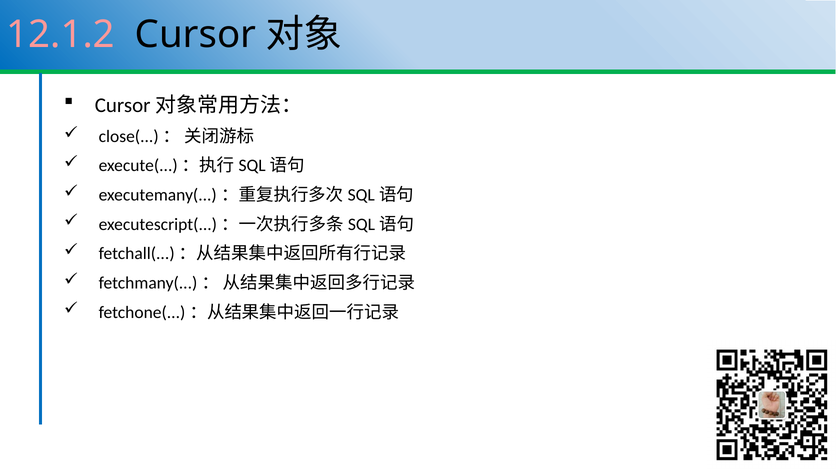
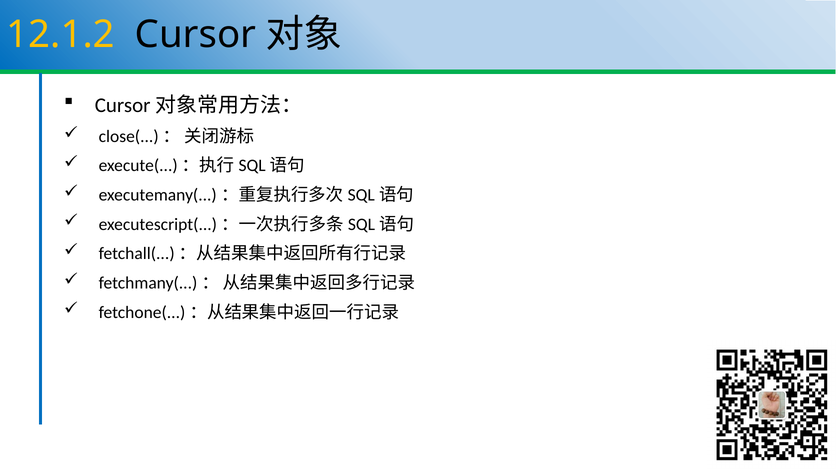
12.1.2 colour: pink -> yellow (61, 34)
